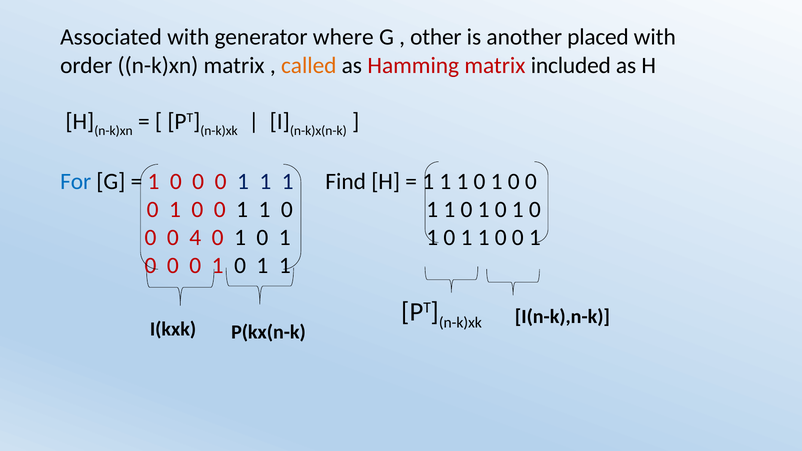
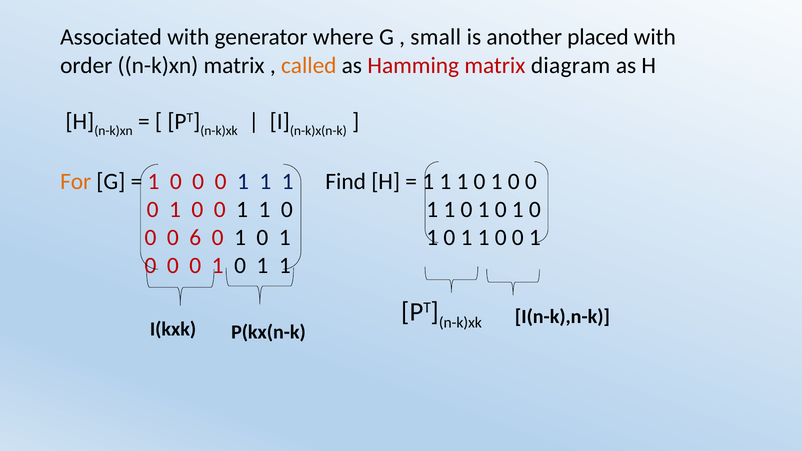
other: other -> small (436, 37)
included: included -> diagram (571, 65)
For colour: blue -> orange (76, 182)
4: 4 -> 6 (195, 238)
